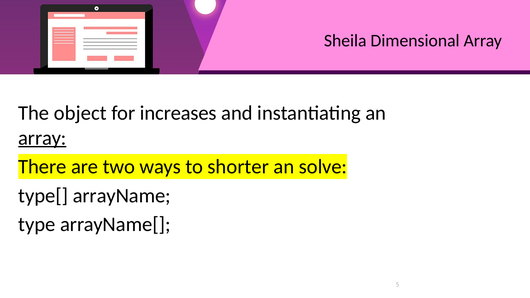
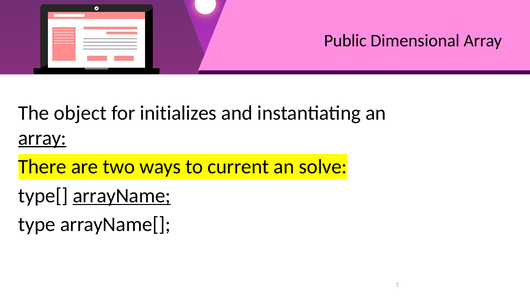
Sheila: Sheila -> Public (345, 41)
increases: increases -> initializes (178, 113)
shorter: shorter -> current (238, 167)
arrayName underline: none -> present (122, 196)
